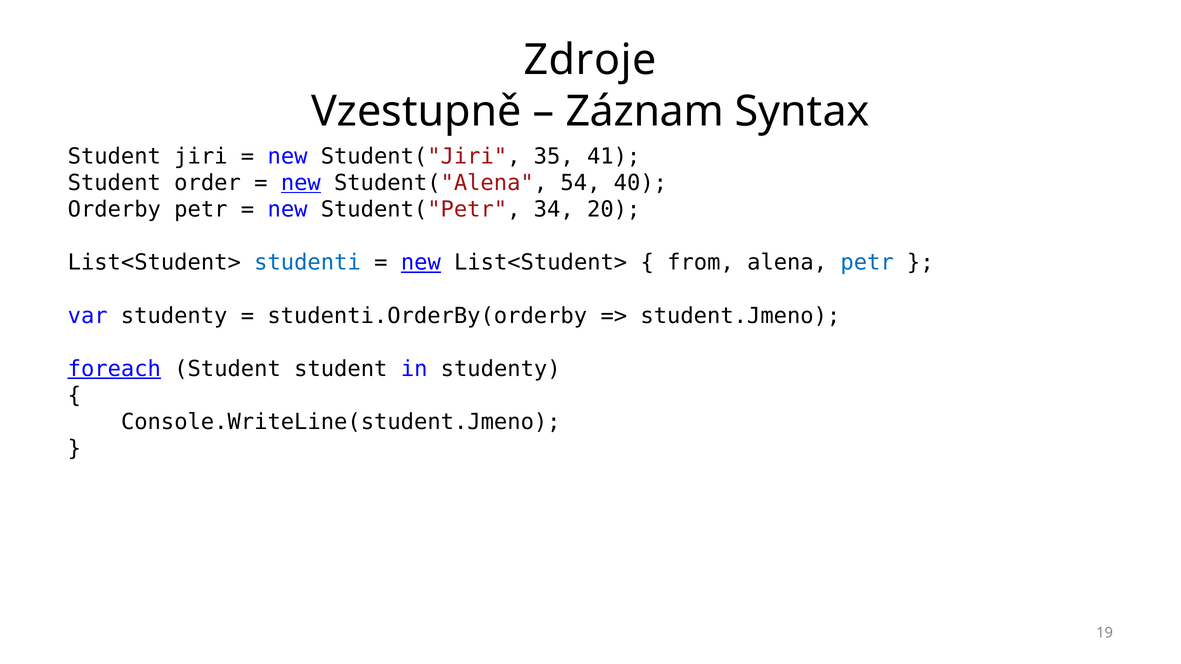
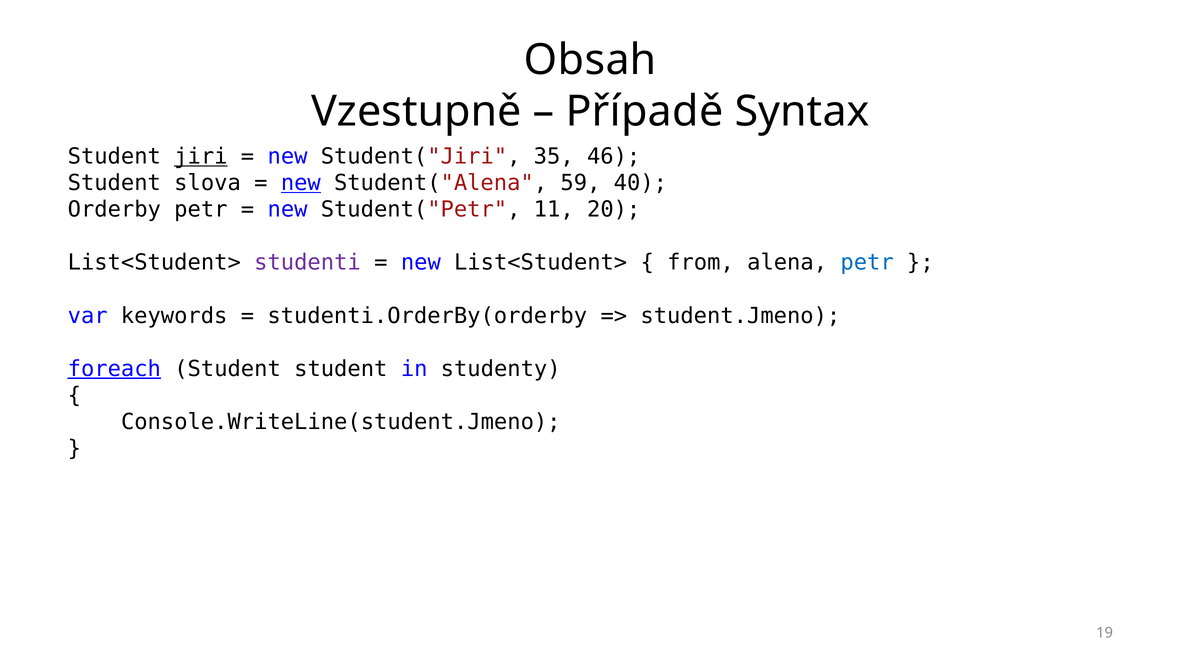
Zdroje: Zdroje -> Obsah (590, 60)
Záznam: Záznam -> Případě (644, 112)
jiri underline: none -> present (201, 156)
41: 41 -> 46 (614, 156)
order: order -> slova (208, 183)
54: 54 -> 59 (580, 183)
34: 34 -> 11 (554, 210)
studenti colour: blue -> purple (307, 263)
new underline: present -> none (421, 263)
var studenty: studenty -> keywords (174, 316)
